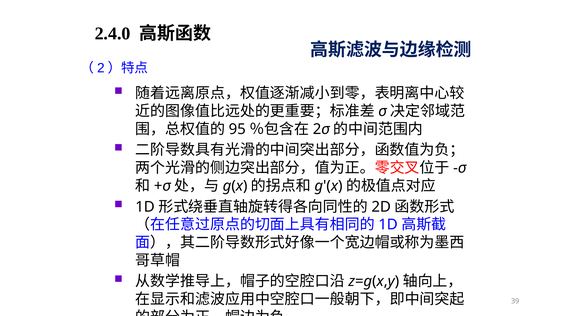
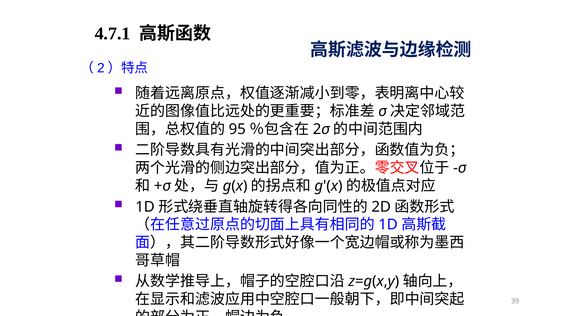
2.4.0: 2.4.0 -> 4.7.1 (113, 34)
